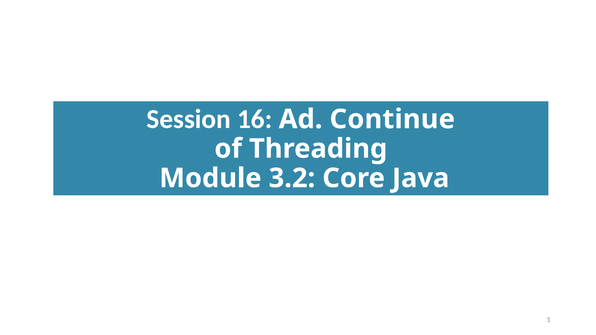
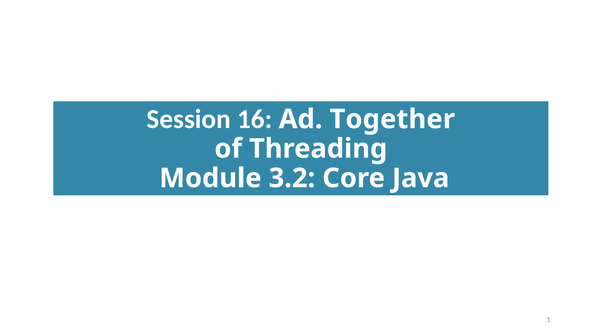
Continue: Continue -> Together (392, 119)
